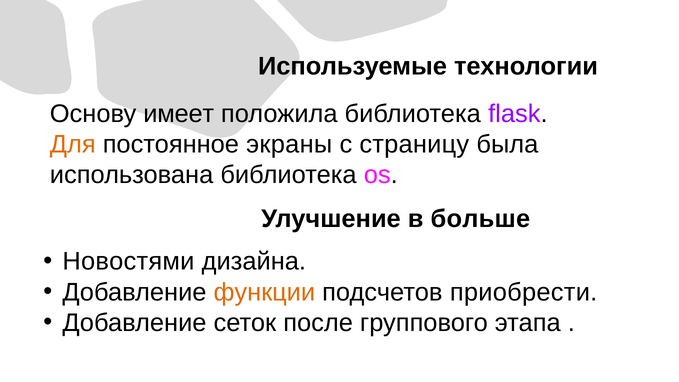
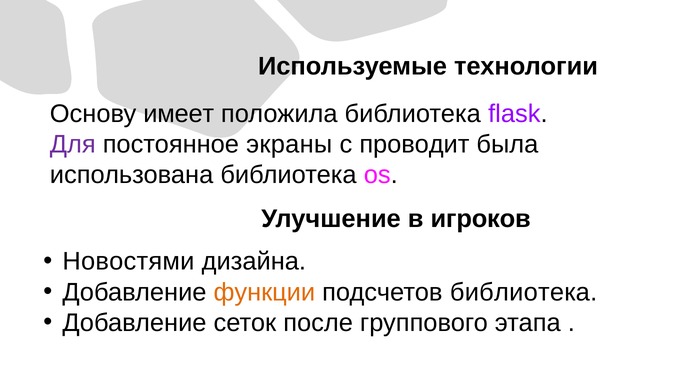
Для colour: orange -> purple (73, 144)
страницу: страницу -> проводит (414, 144)
больше: больше -> игроков (481, 219)
подсчетов приобрести: приобрести -> библиотека (524, 292)
